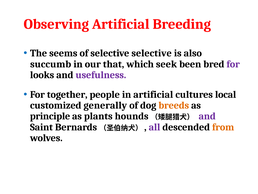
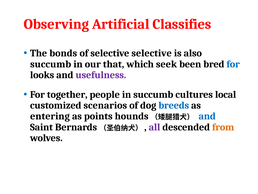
Breeding: Breeding -> Classifies (182, 24)
seems: seems -> bonds (63, 53)
for colour: purple -> blue (233, 64)
in artificial: artificial -> succumb (153, 94)
generally: generally -> scenarios (105, 105)
breeds colour: orange -> blue (174, 105)
principle: principle -> entering (50, 116)
plants: plants -> points (98, 116)
and colour: purple -> blue (207, 116)
